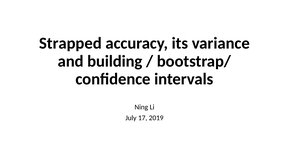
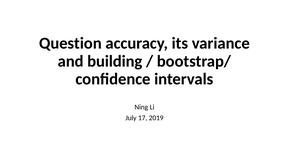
Strapped: Strapped -> Question (70, 43)
